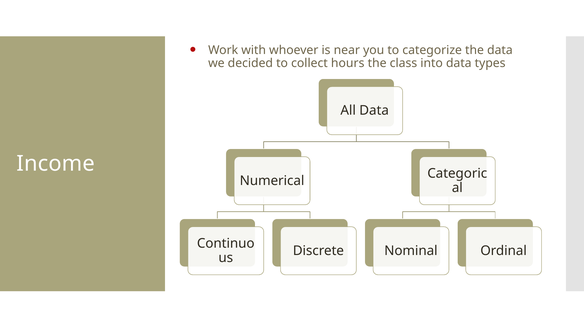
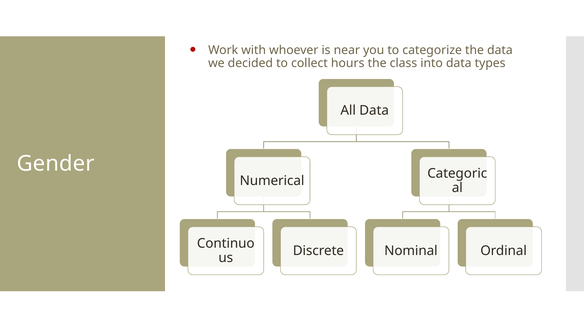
Income: Income -> Gender (56, 164)
